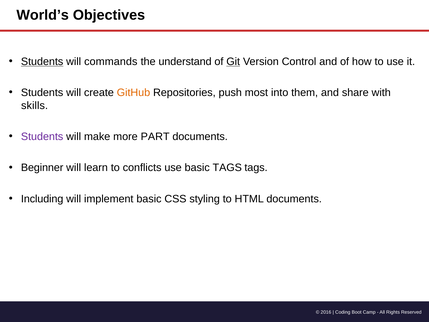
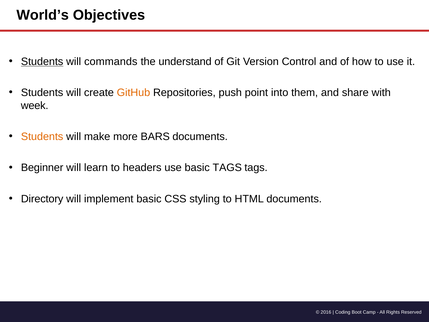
Git underline: present -> none (233, 62)
most: most -> point (256, 93)
skills: skills -> week (35, 105)
Students colour: purple -> orange (42, 137)
PART: PART -> BARS (155, 137)
conflicts: conflicts -> headers (142, 168)
Including: Including -> Directory (42, 199)
